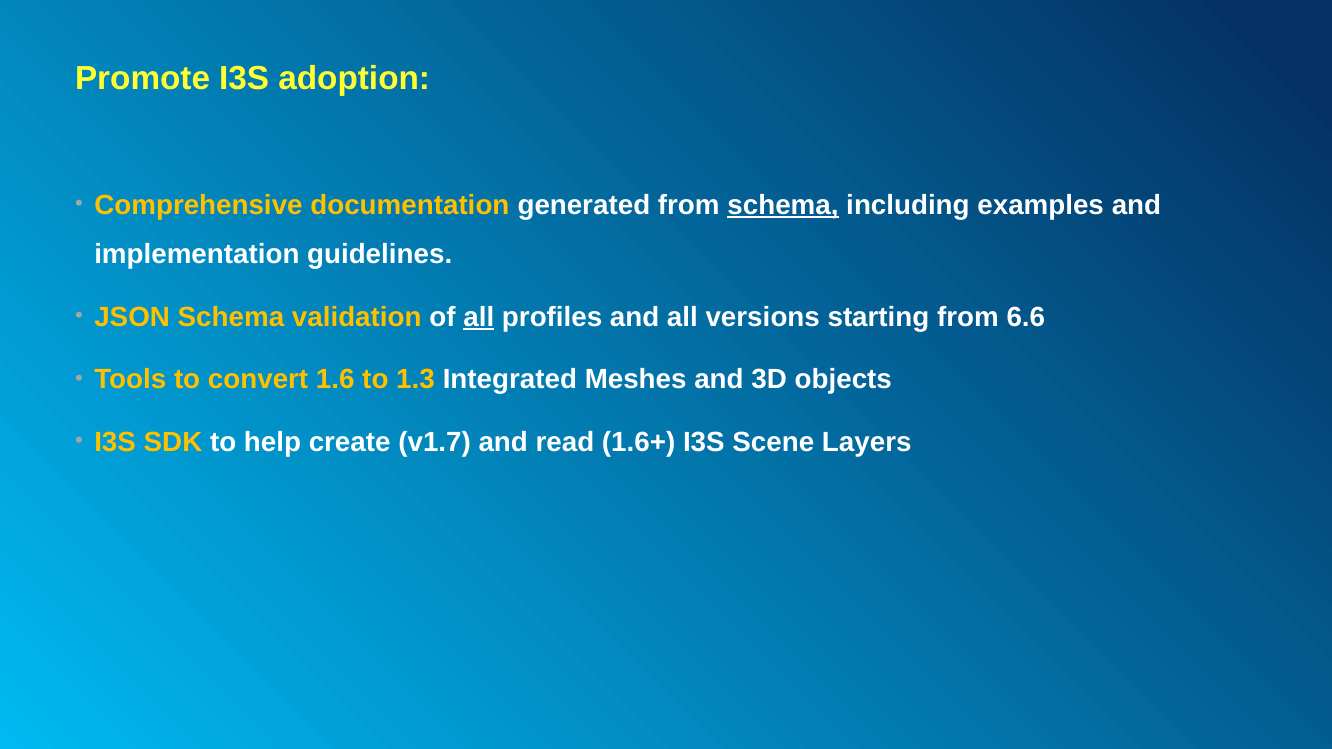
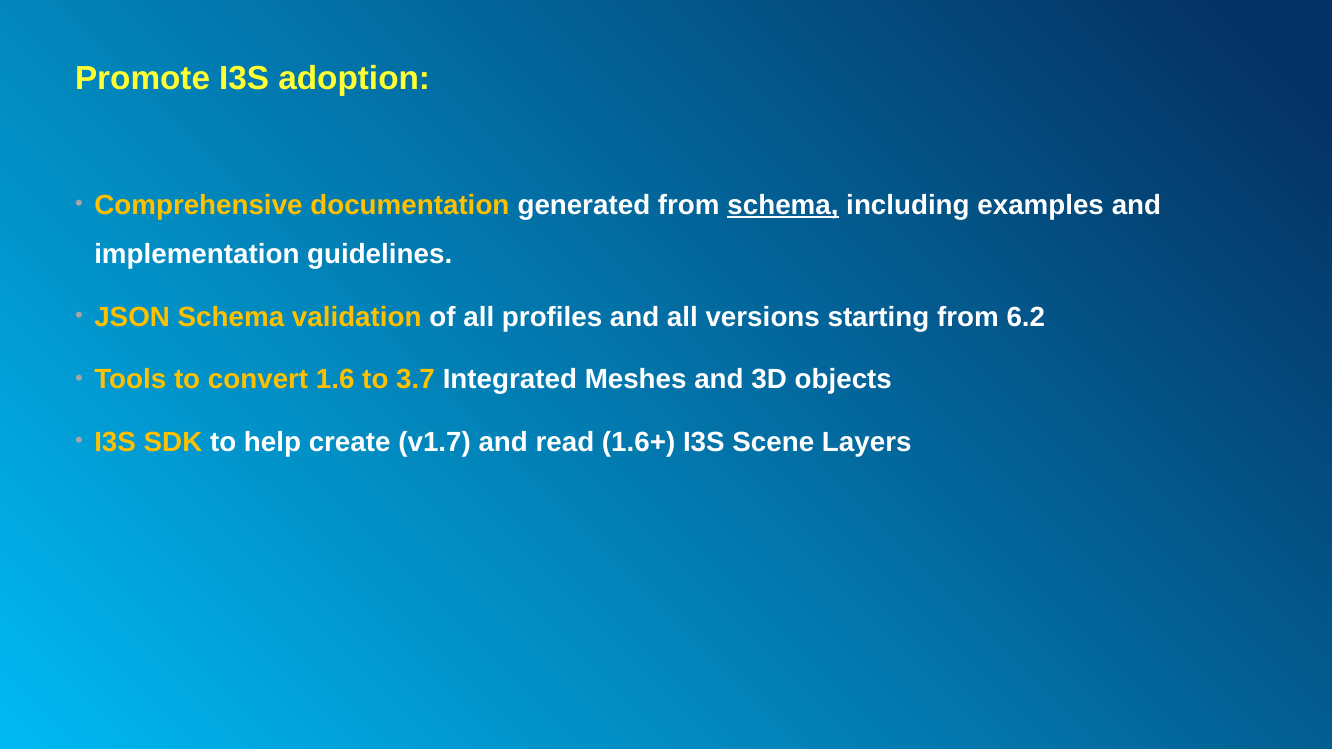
all underline: present -> none (479, 317)
6.6: 6.6 -> 6.2 (1026, 317)
1.3: 1.3 -> 3.7 (415, 380)
